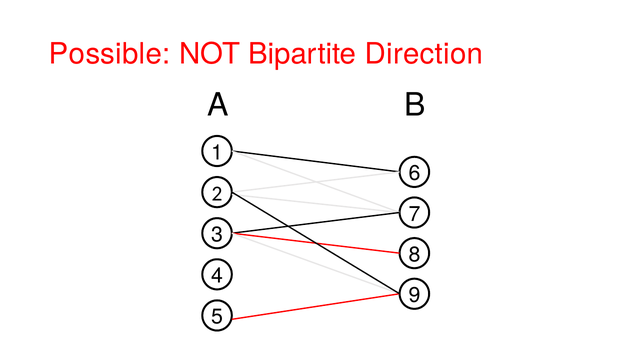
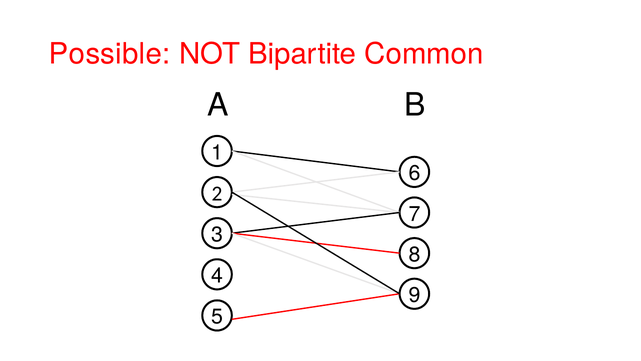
Direction: Direction -> Common (424, 54)
